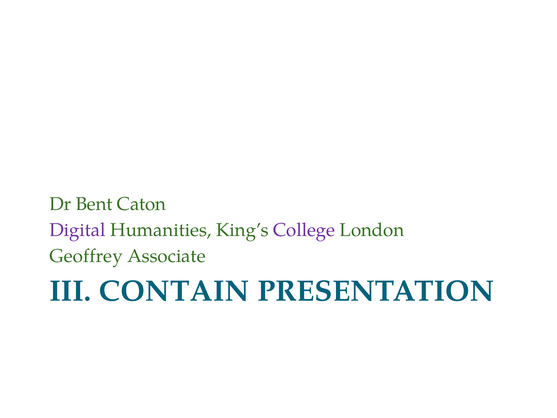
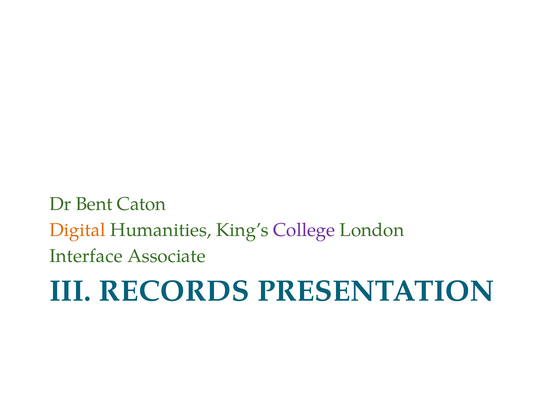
Digital colour: purple -> orange (78, 230)
Geoffrey: Geoffrey -> Interface (86, 256)
CONTAIN: CONTAIN -> RECORDS (174, 291)
